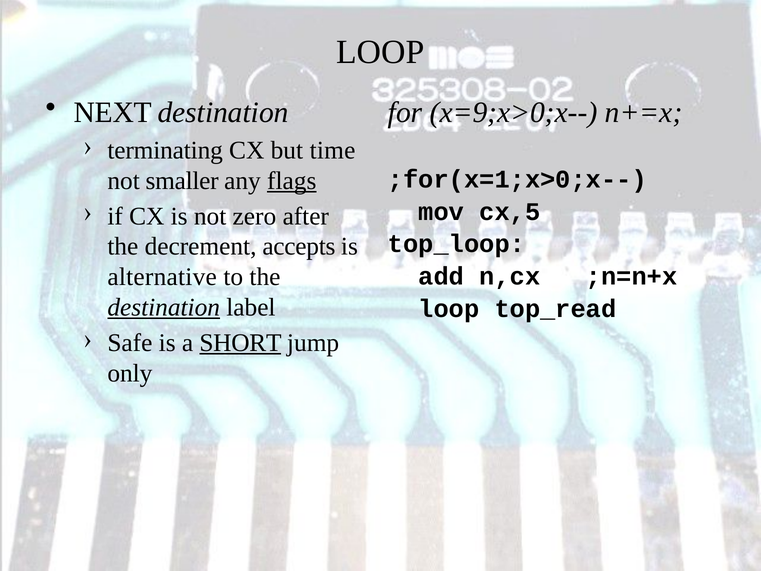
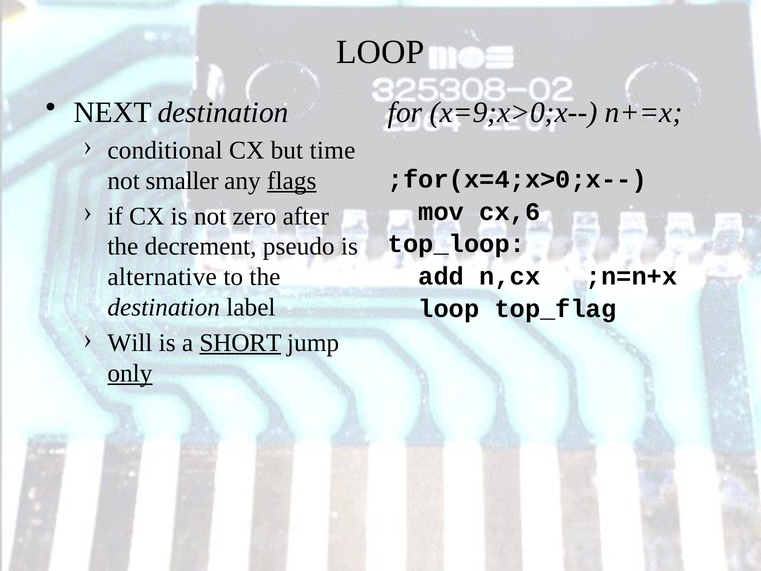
terminating: terminating -> conditional (165, 150)
;for(x=1;x>0;x--: ;for(x=1;x>0;x-- -> ;for(x=4;x>0;x-- (517, 179)
cx,5: cx,5 -> cx,6 (510, 212)
accepts: accepts -> pseudo (299, 247)
destination underline: present -> none (164, 307)
top_read: top_read -> top_flag (555, 309)
Safe: Safe -> Will (130, 343)
only underline: none -> present (130, 373)
